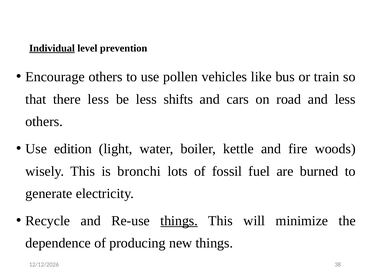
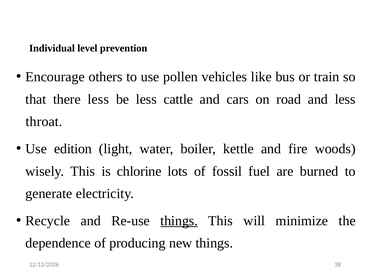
Individual underline: present -> none (52, 48)
shifts: shifts -> cattle (178, 99)
others: others -> throat (44, 122)
bronchi: bronchi -> chlorine (139, 171)
